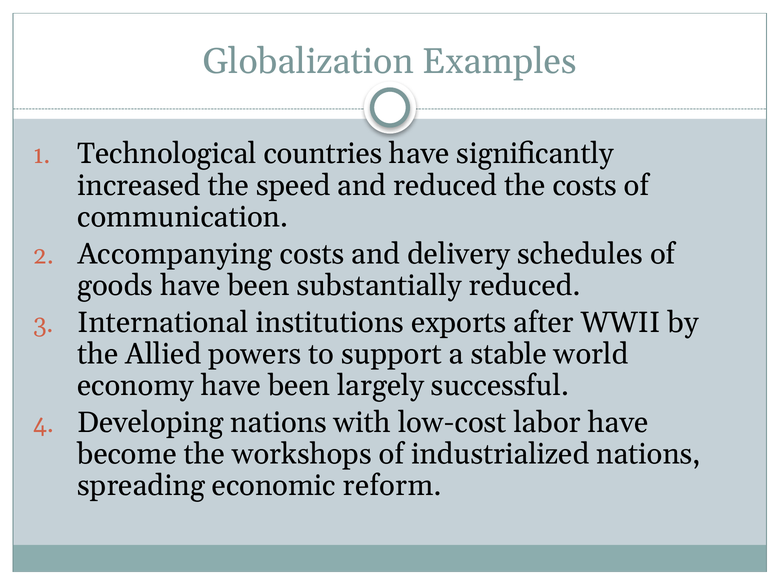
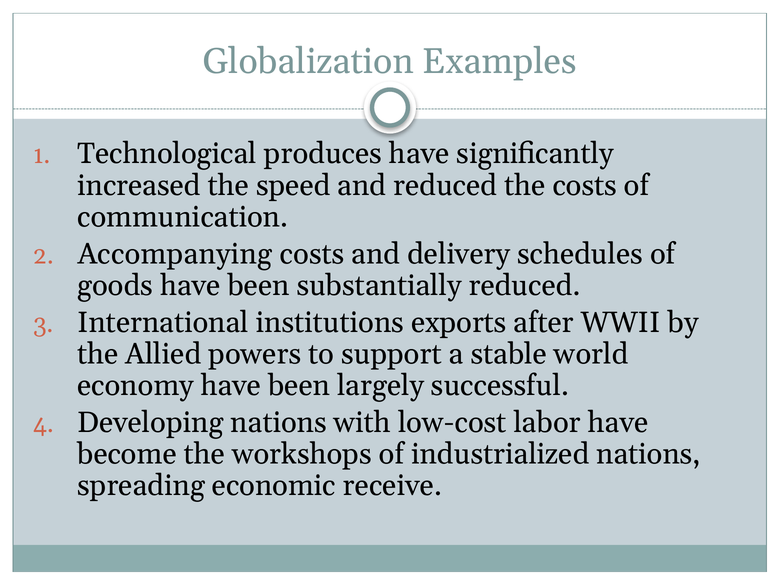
countries: countries -> produces (323, 154)
reform: reform -> receive (392, 486)
